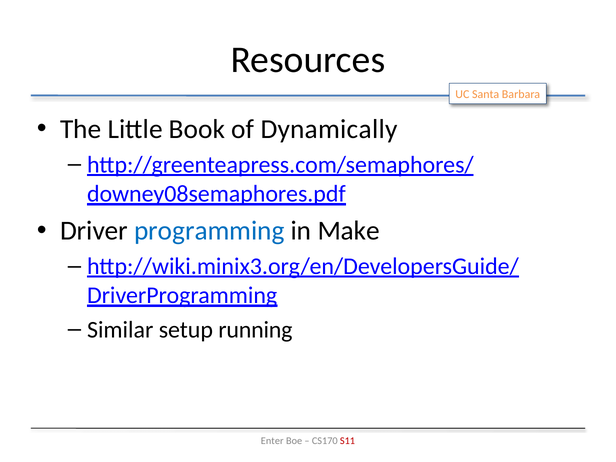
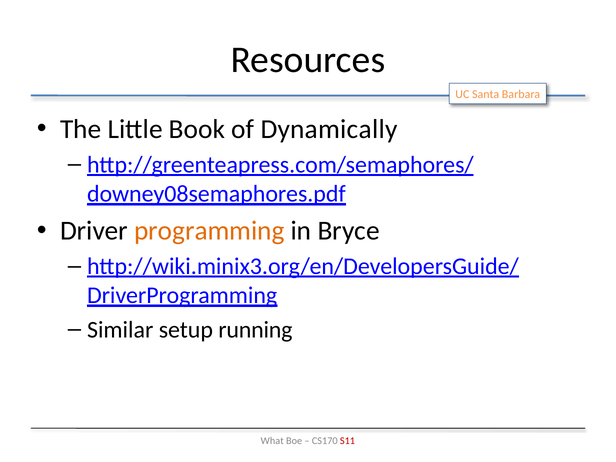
programming colour: blue -> orange (209, 231)
Make: Make -> Bryce (349, 231)
Enter: Enter -> What (272, 441)
